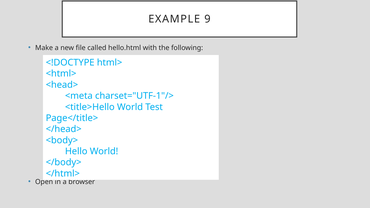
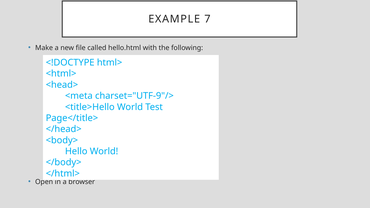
9: 9 -> 7 (207, 19)
charset="UTF-1"/>: charset="UTF-1"/> -> charset="UTF-9"/> (134, 96)
